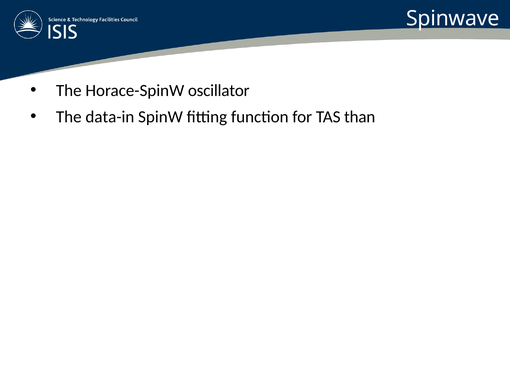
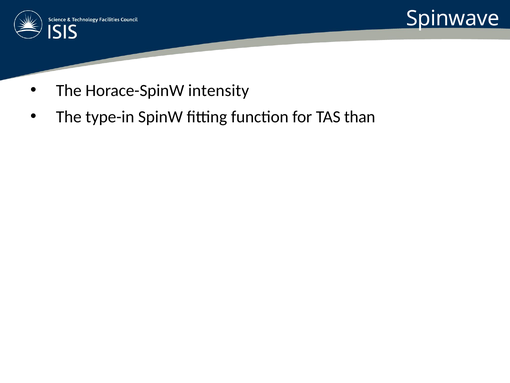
oscillator: oscillator -> intensity (219, 91)
data-in: data-in -> type-in (110, 117)
